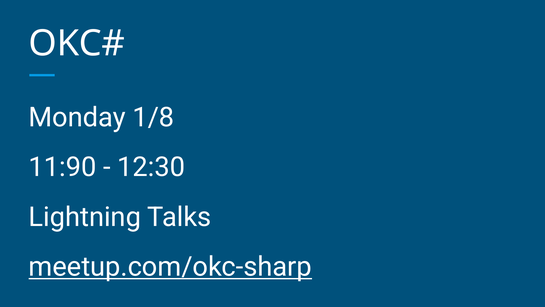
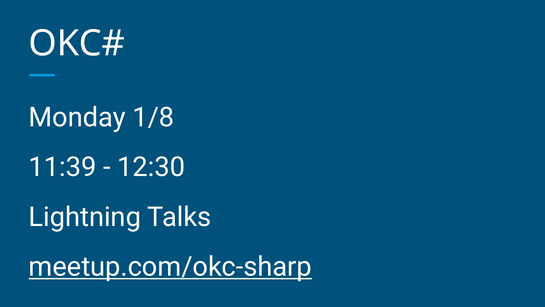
11:90: 11:90 -> 11:39 (62, 167)
